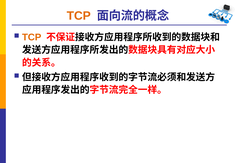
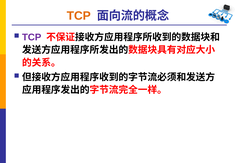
TCP colour: orange -> purple (32, 37)
